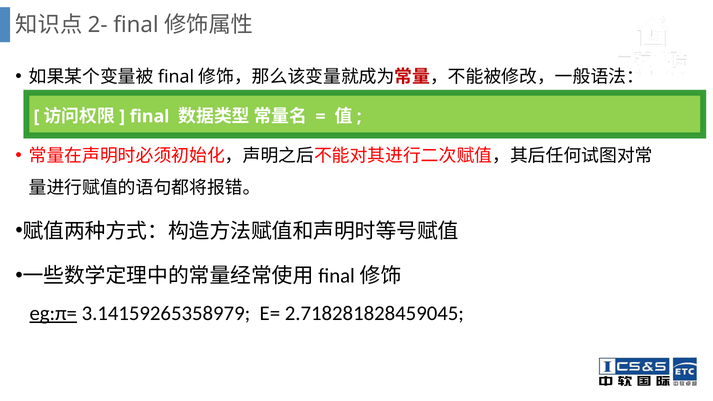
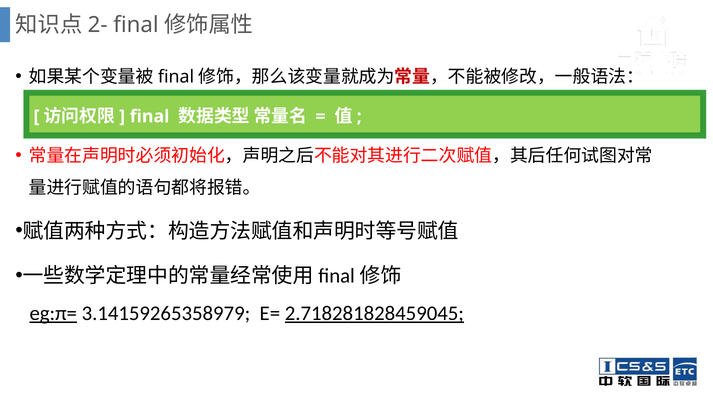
2.718281828459045 underline: none -> present (374, 313)
